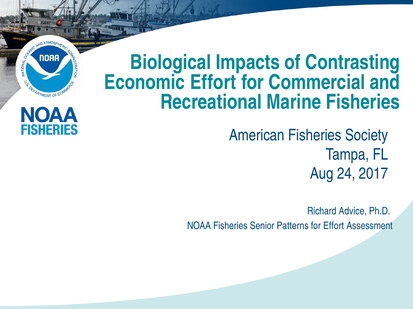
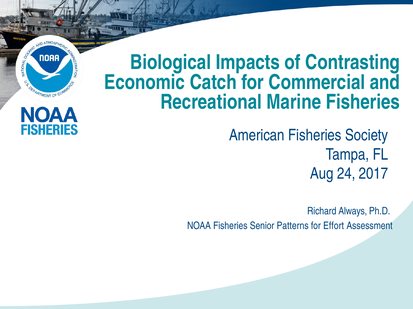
Economic Effort: Effort -> Catch (213, 82)
Advice: Advice -> Always (353, 212)
